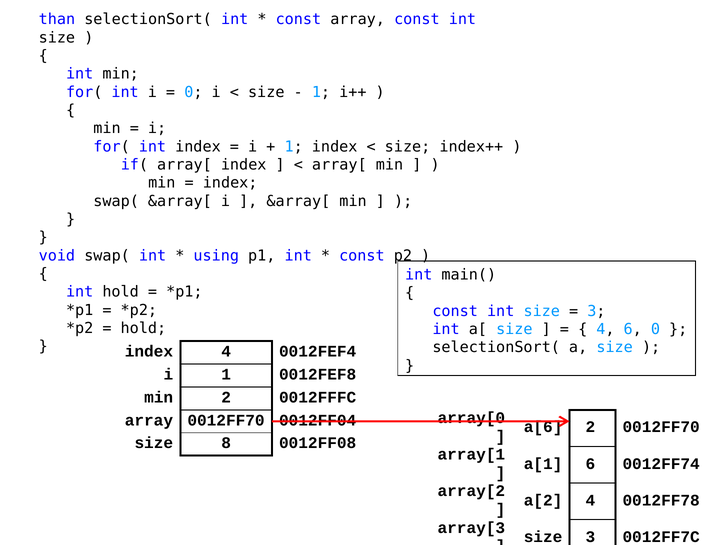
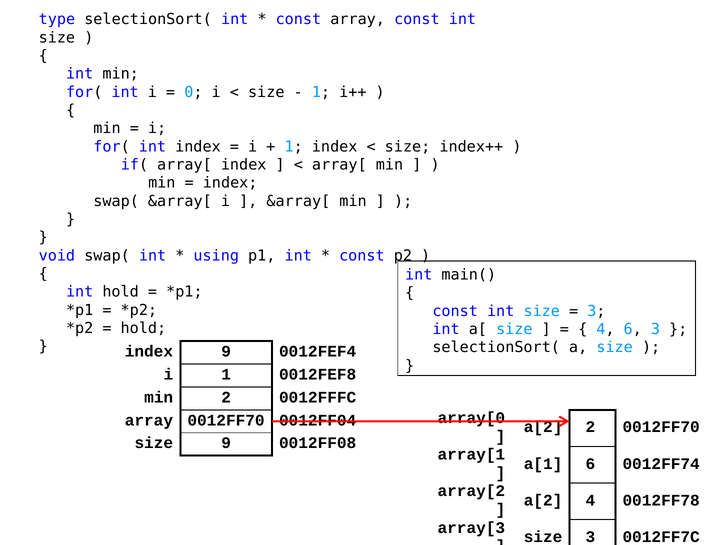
than: than -> type (57, 19)
6 0: 0 -> 3 (655, 329)
index 4: 4 -> 9 (226, 352)
a[6: a[6 -> a[2 (543, 427)
size 8: 8 -> 9 (226, 443)
